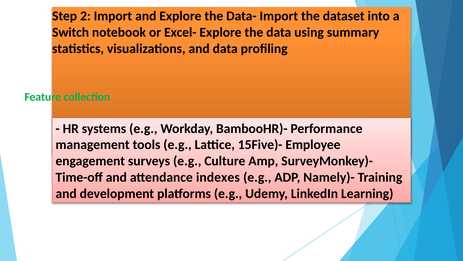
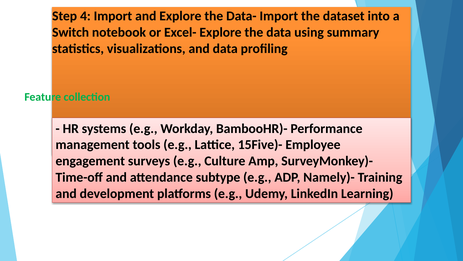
2: 2 -> 4 (85, 16)
indexes: indexes -> subtype (218, 177)
